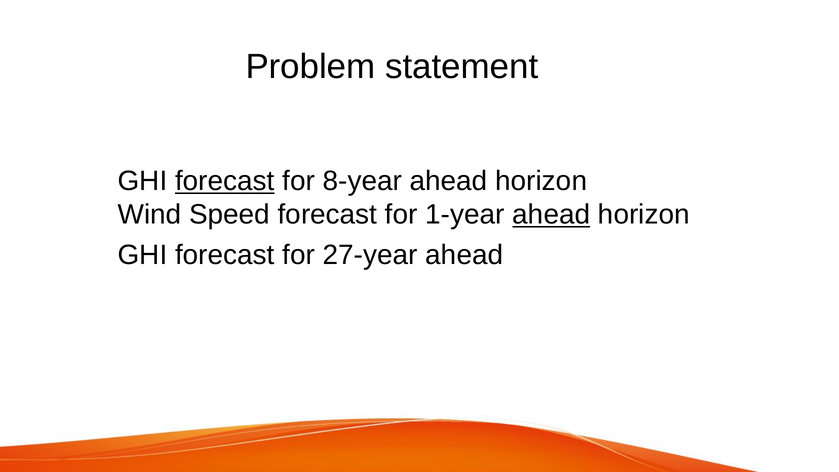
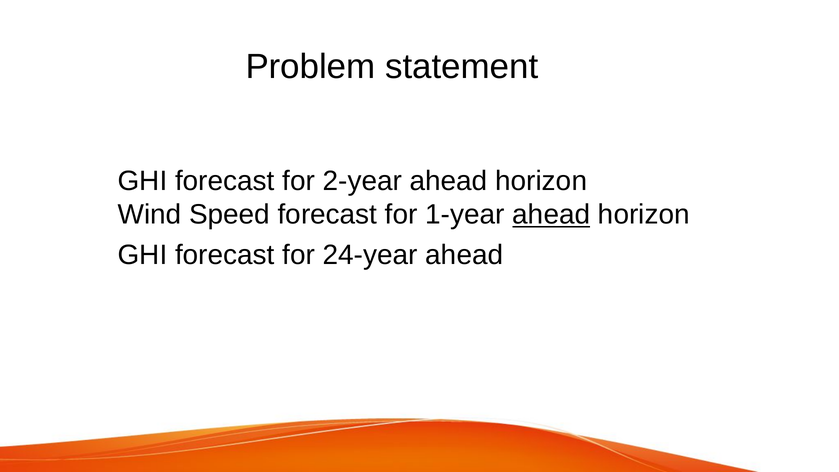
forecast underline: present -> none (225, 181)
8-year: 8-year -> 2-year (362, 181)
27-year: 27-year -> 24-year (370, 255)
